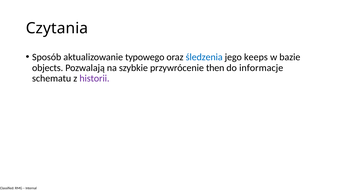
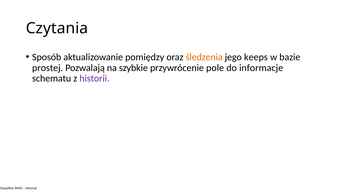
typowego: typowego -> pomiędzy (145, 57)
śledzenia colour: blue -> orange (204, 57)
objects: objects -> prostej (48, 68)
then: then -> pole (215, 68)
